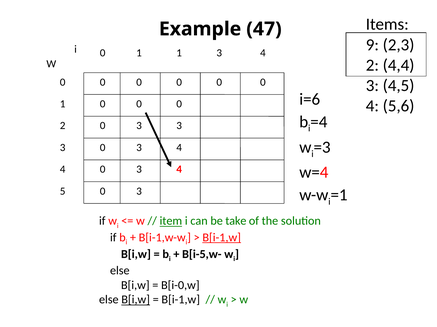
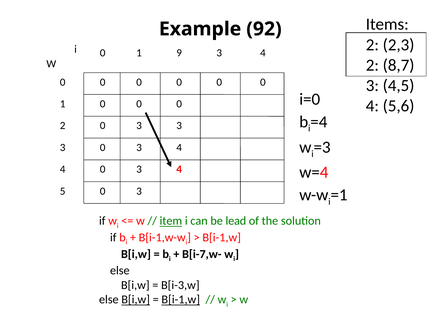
47: 47 -> 92 (264, 29)
9: 9 -> 2 (372, 45)
1 1: 1 -> 9 (179, 53)
4,4: 4,4 -> 8,7 (399, 65)
i=6: i=6 -> i=0 (310, 99)
take: take -> lead (236, 221)
B[i-1,w underline: present -> none (222, 238)
B[i-5,w-: B[i-5,w- -> B[i-7,w- (202, 255)
B[i-0,w: B[i-0,w -> B[i-3,w (180, 286)
B[i-1,w underline: none -> present (181, 300)
